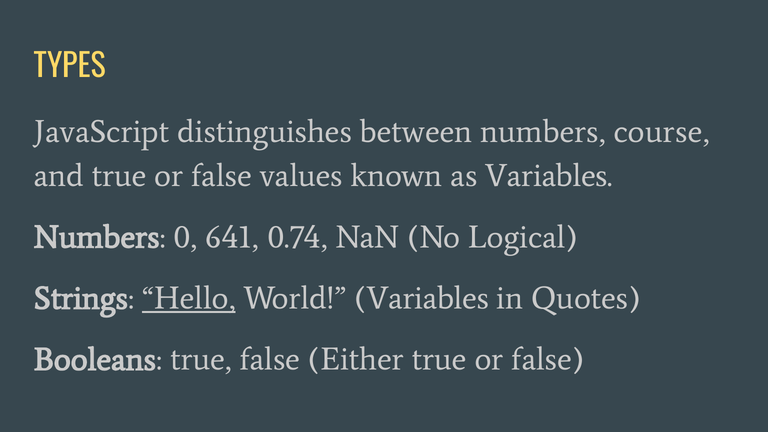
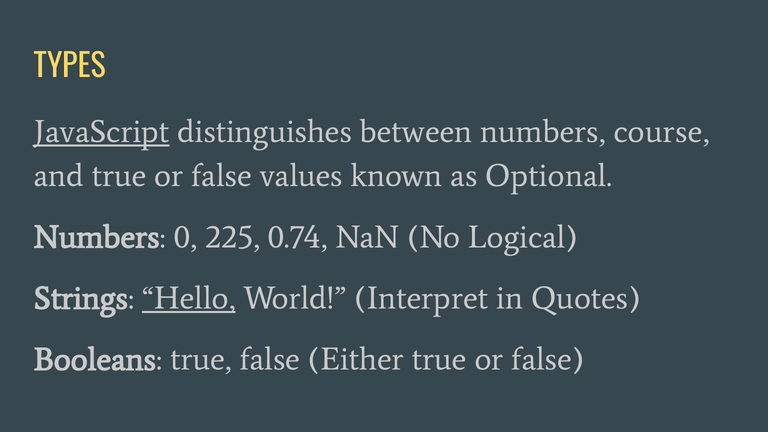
JavaScript underline: none -> present (102, 132)
as Variables: Variables -> Optional (549, 176)
641: 641 -> 225 (233, 237)
World Variables: Variables -> Interpret (421, 298)
